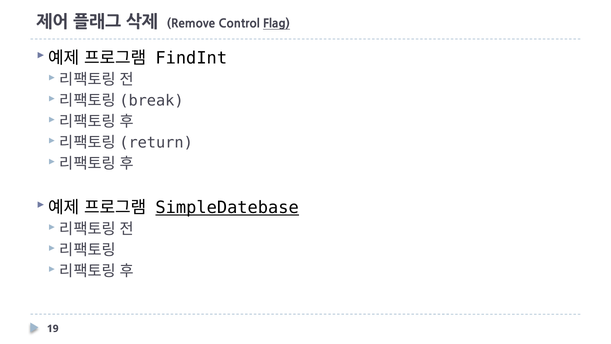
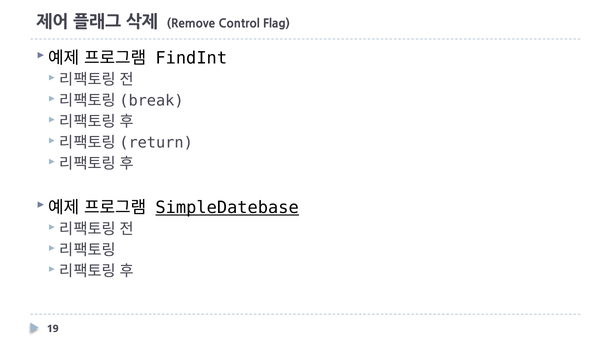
Flag underline: present -> none (276, 24)
